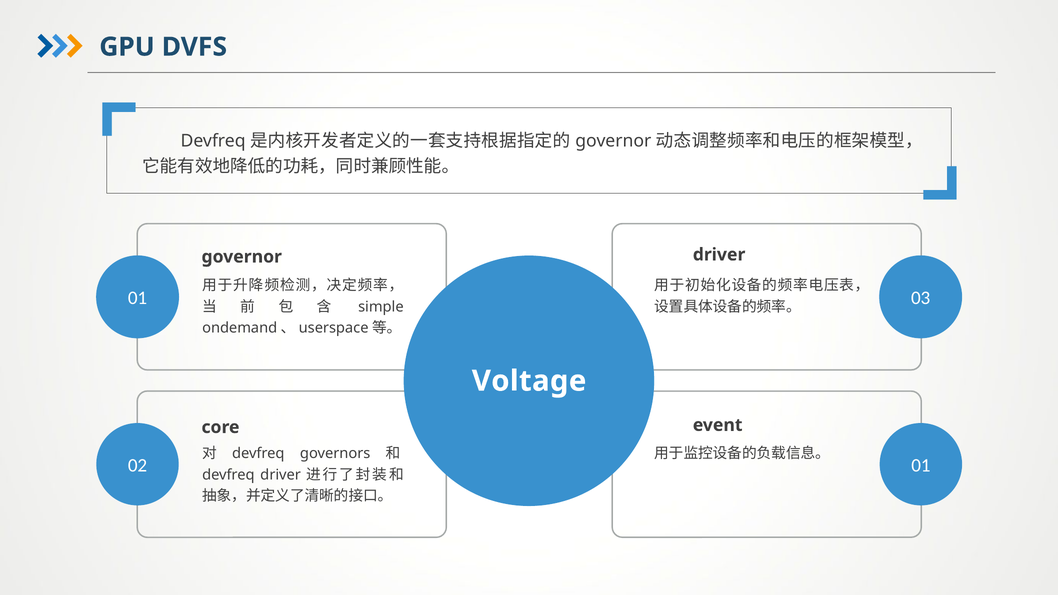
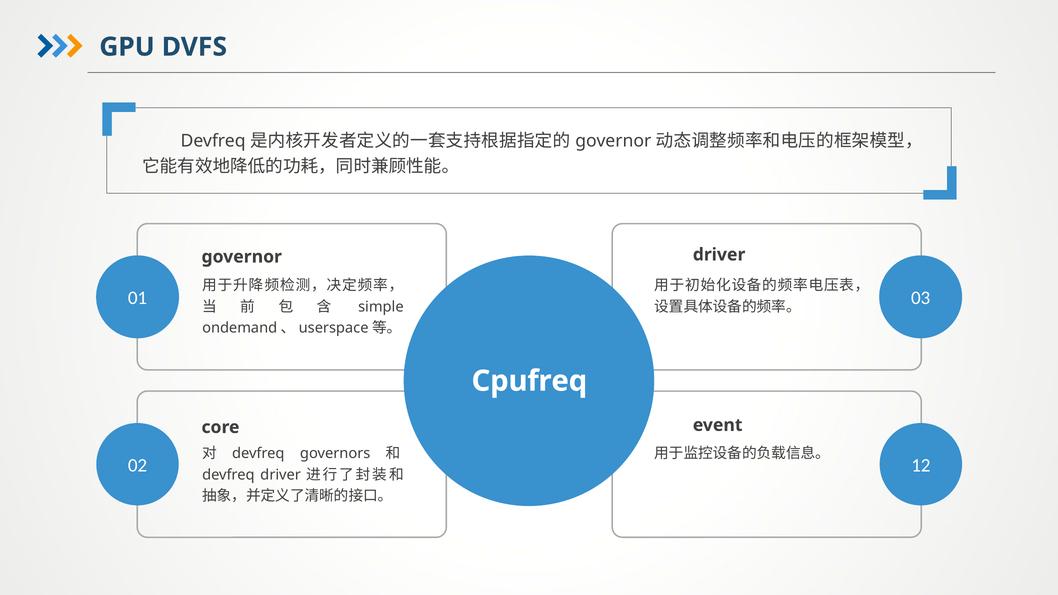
Voltage: Voltage -> Cpufreq (529, 381)
02 01: 01 -> 12 (921, 466)
